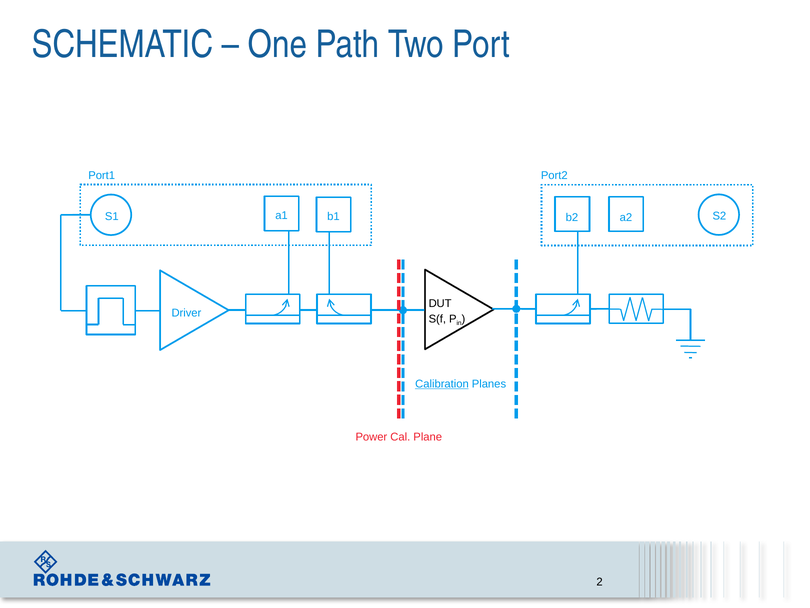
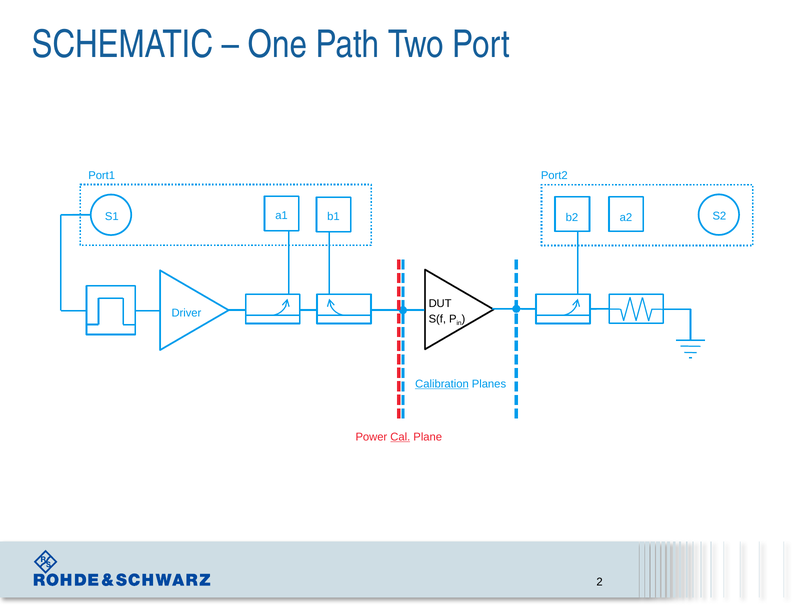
Cal underline: none -> present (400, 437)
